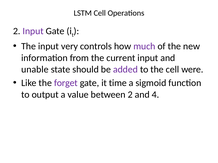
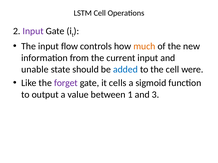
very: very -> flow (70, 46)
much colour: purple -> orange (144, 46)
added colour: purple -> blue (125, 70)
time: time -> cells (118, 83)
between 2: 2 -> 1 (130, 95)
4: 4 -> 3 (155, 95)
